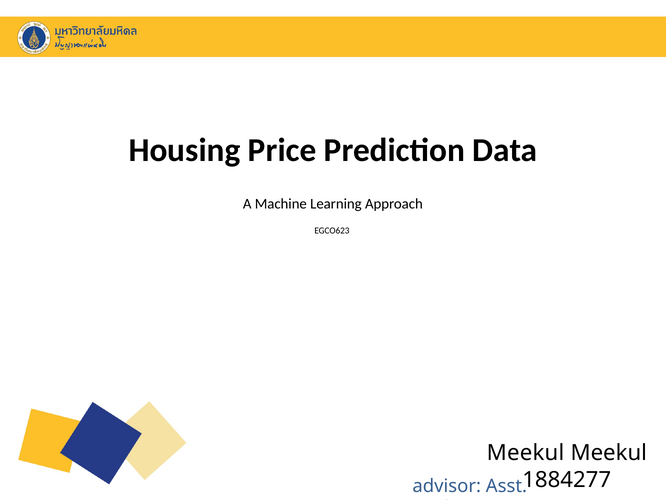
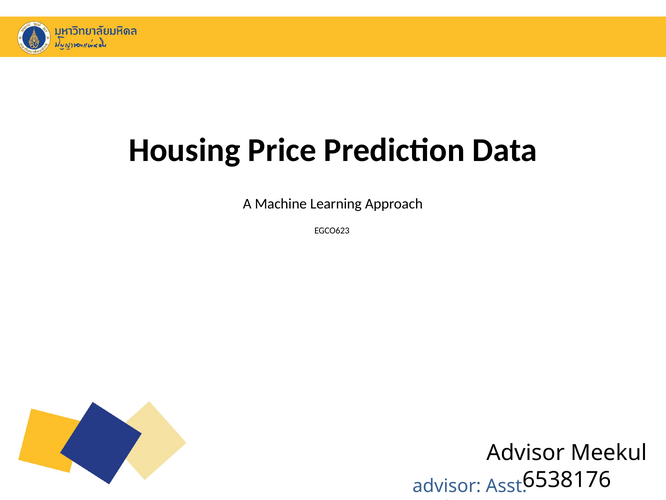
Meekul: Meekul -> Advisor (526, 453)
1884277: 1884277 -> 6538176 (567, 479)
